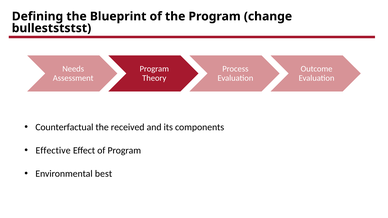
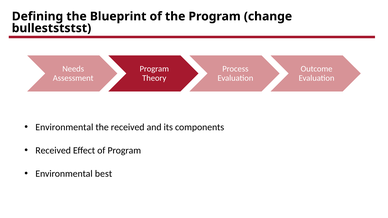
Counterfactual: Counterfactual -> Environmental (64, 127)
Effective: Effective -> Received (53, 151)
